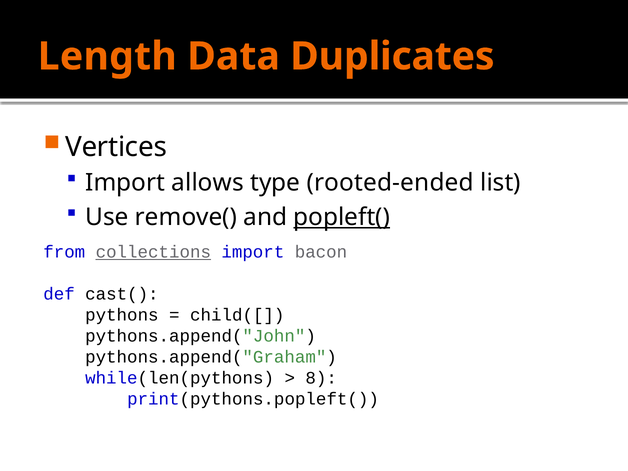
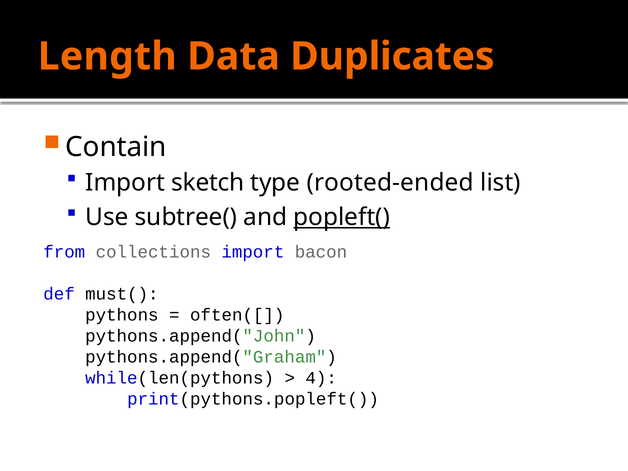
Vertices: Vertices -> Contain (116, 147)
allows: allows -> sketch (208, 183)
remove(: remove( -> subtree( (186, 217)
collections underline: present -> none (153, 252)
cast(: cast( -> must( (122, 294)
child([: child([ -> often([ (237, 315)
8: 8 -> 4 (321, 378)
